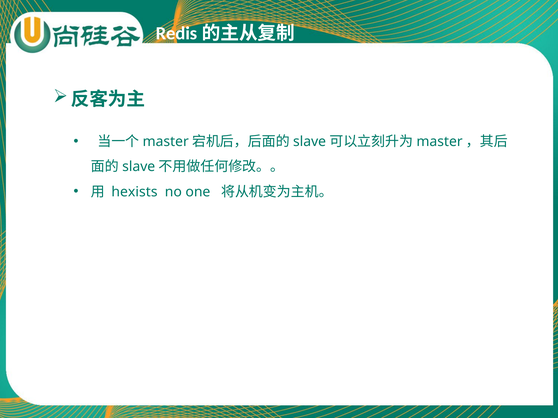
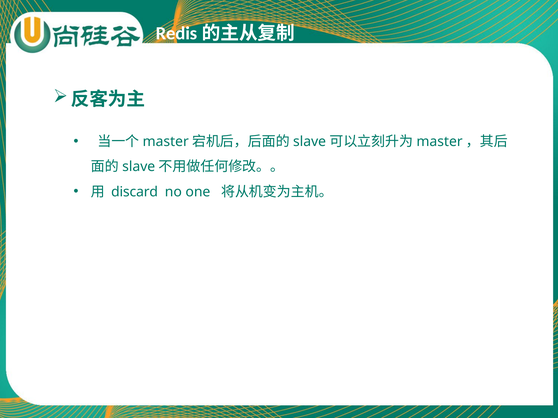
hexists: hexists -> discard (135, 192)
